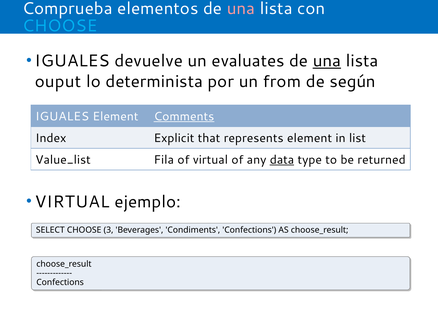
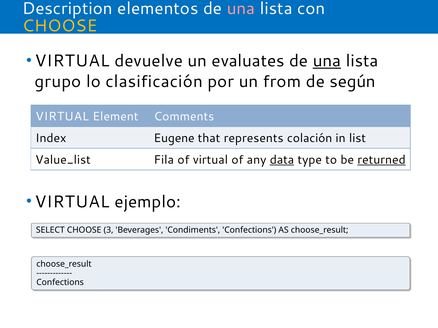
Comprueba: Comprueba -> Description (67, 9)
CHOOSE colour: light blue -> yellow (60, 26)
IGUALES: IGUALES -> VIRTUAL (72, 61)
ouput: ouput -> grupo (58, 82)
determinista: determinista -> clasificación (154, 82)
IGUALES: IGUALES -> VIRTUAL (62, 117)
Comments underline: present -> none (184, 117)
Explicit: Explicit -> Eugene (174, 138)
represents element: element -> colación (310, 138)
returned underline: none -> present (382, 160)
